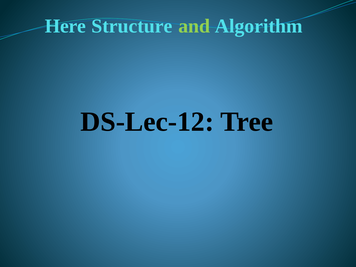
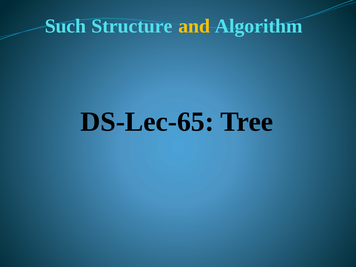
Here: Here -> Such (65, 26)
and colour: light green -> yellow (194, 26)
DS-Lec-12: DS-Lec-12 -> DS-Lec-65 (147, 122)
